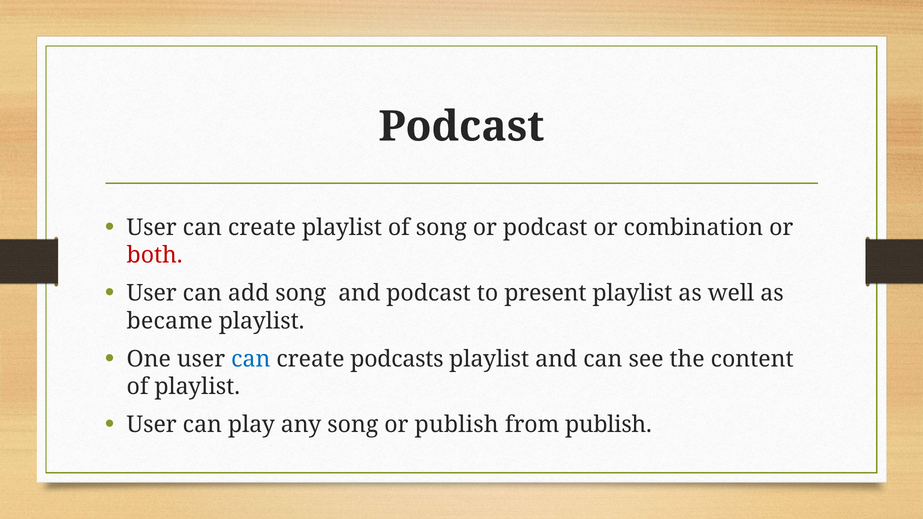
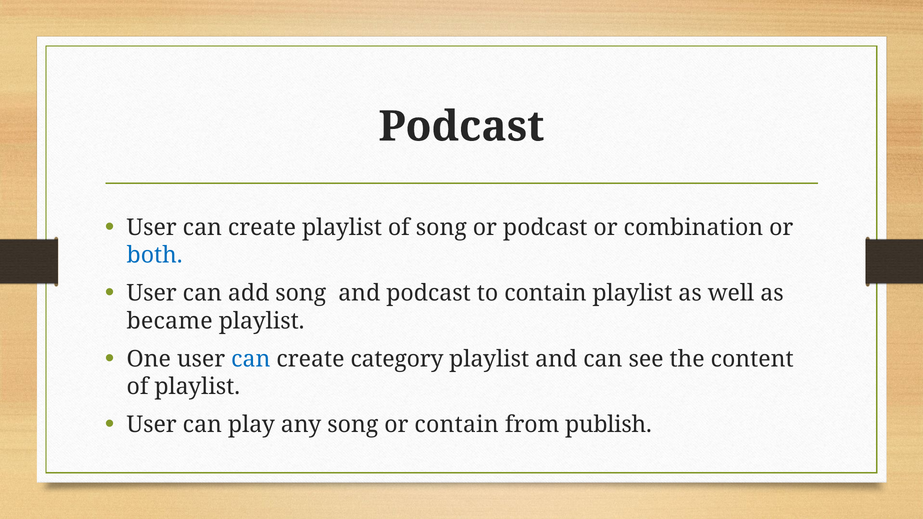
both colour: red -> blue (155, 255)
to present: present -> contain (545, 293)
podcasts: podcasts -> category (397, 359)
or publish: publish -> contain (457, 425)
